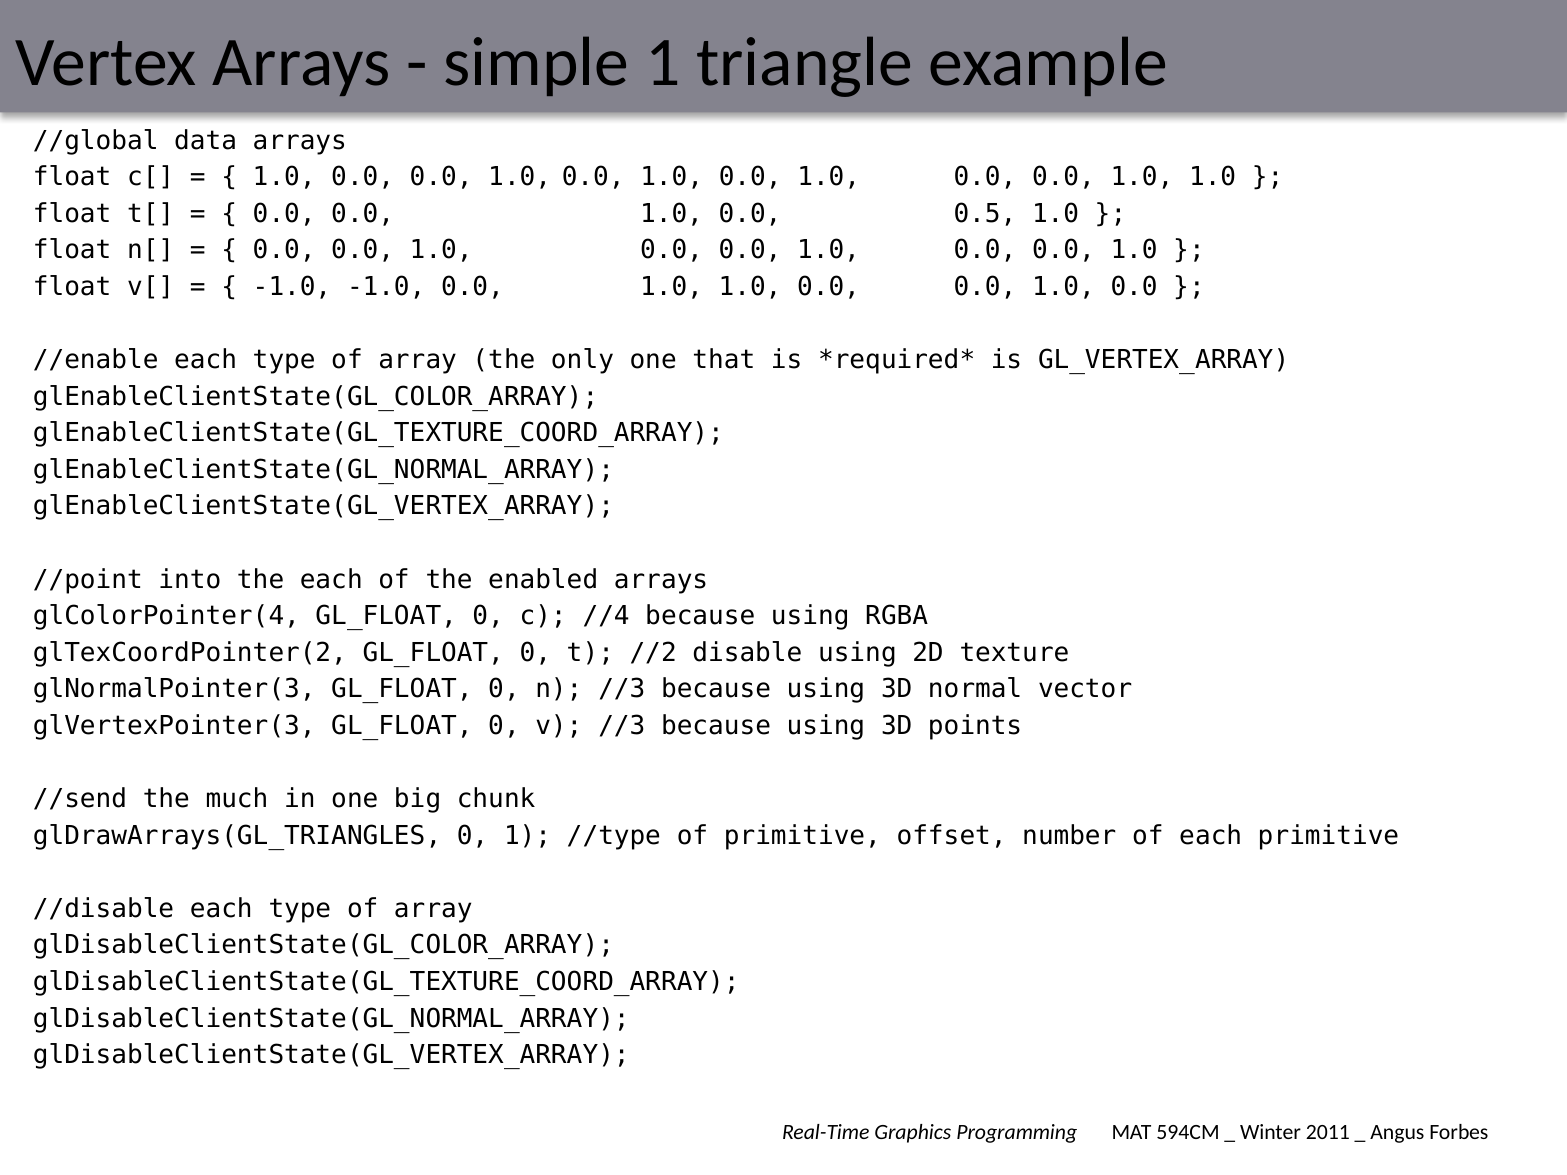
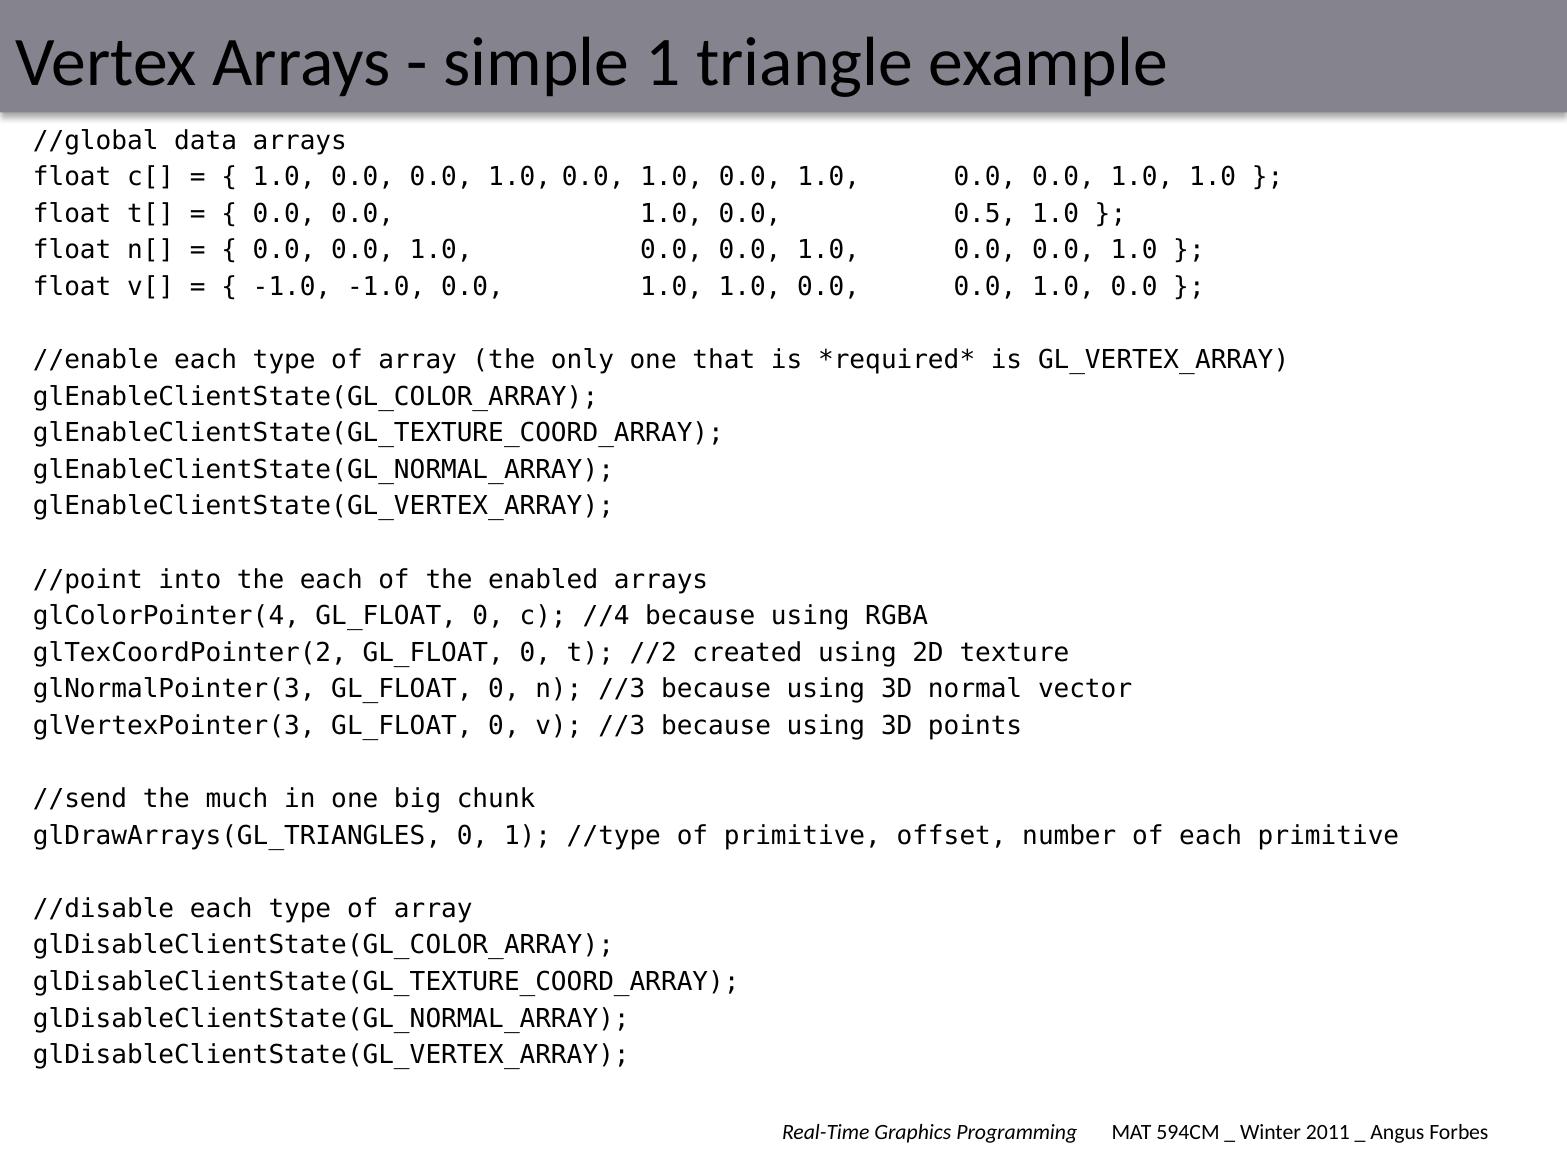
disable: disable -> created (747, 653)
